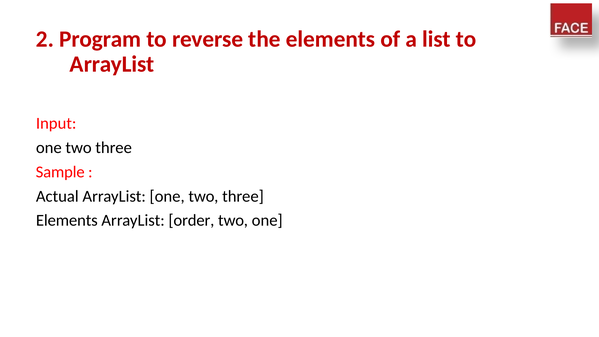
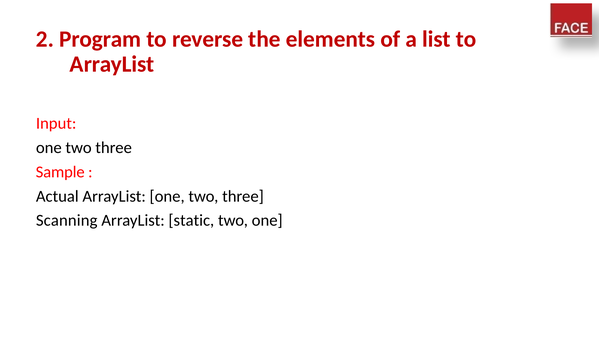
Elements: Elements -> Scanning (67, 220)
order: order -> static (191, 220)
